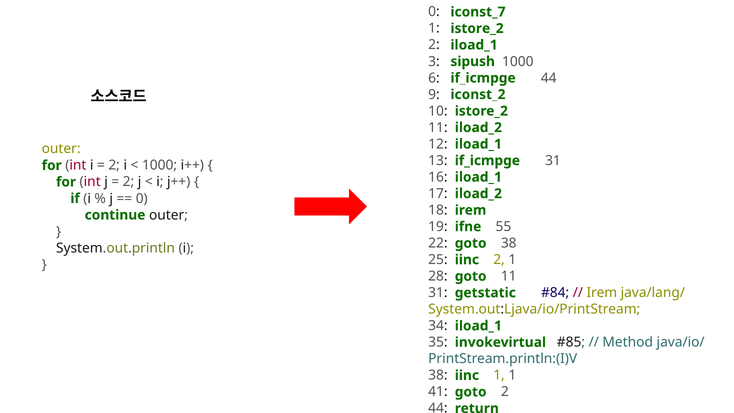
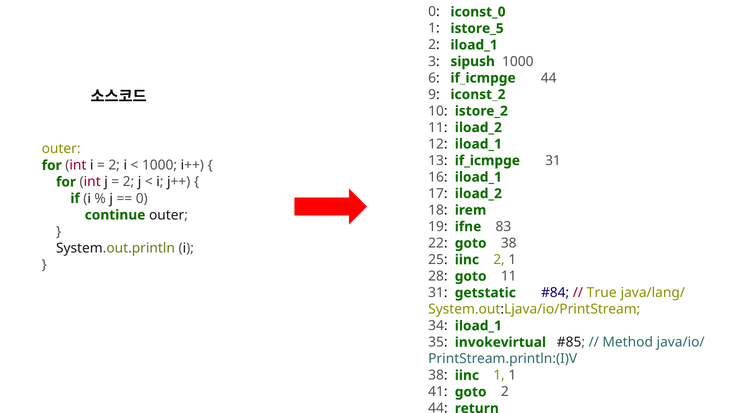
iconst_7: iconst_7 -> iconst_0 (478, 12)
1 istore_2: istore_2 -> istore_5 (477, 28)
55: 55 -> 83 (503, 227)
Irem: Irem -> True (602, 293)
